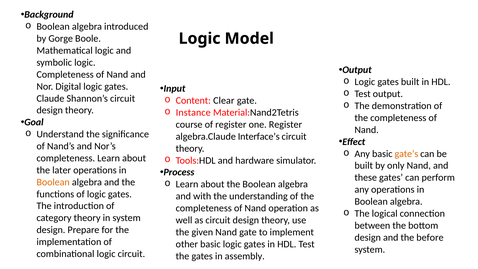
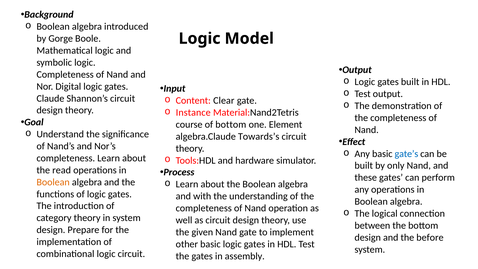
of register: register -> bottom (231, 124)
one Register: Register -> Element (286, 124)
Interface’s: Interface’s -> Towards’s (259, 136)
gate’s colour: orange -> blue (406, 154)
later: later -> read (62, 170)
